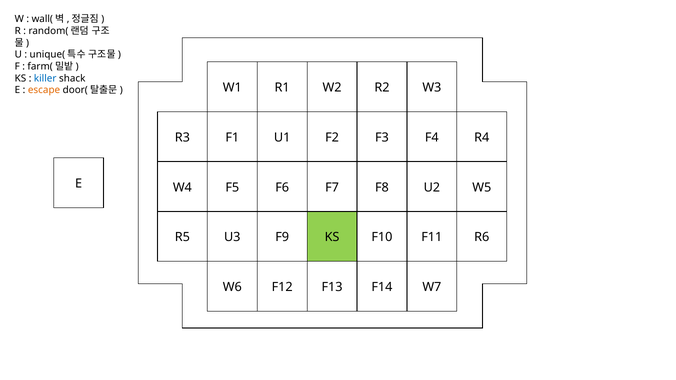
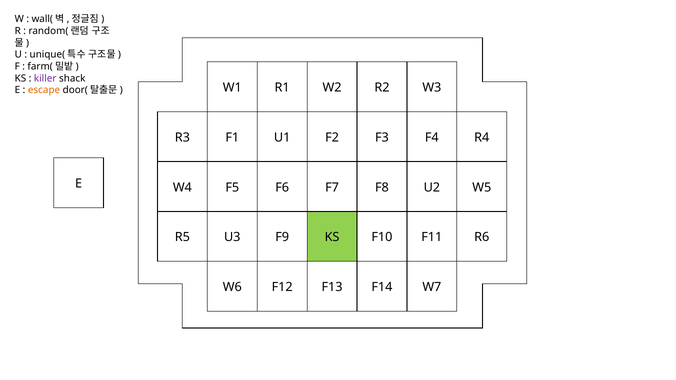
killer colour: blue -> purple (45, 78)
